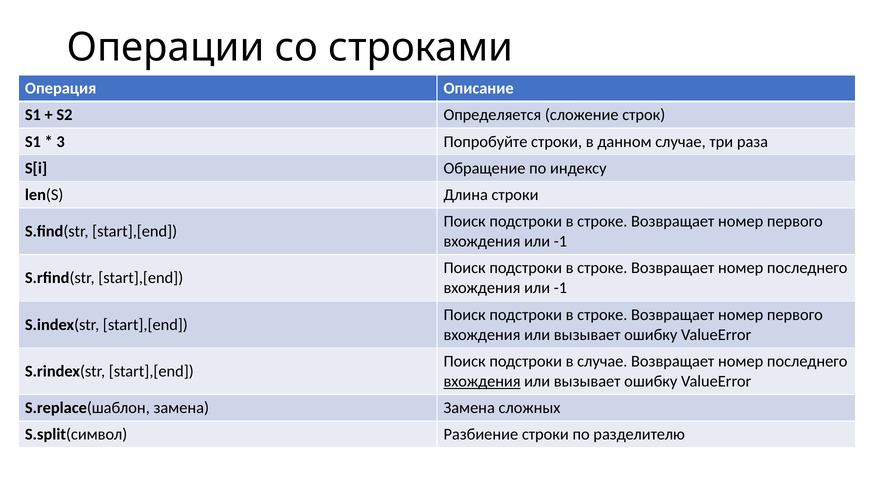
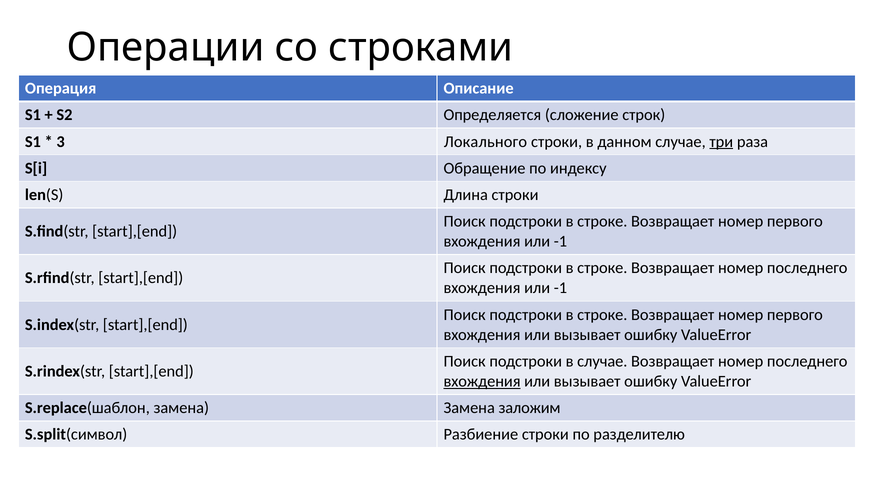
Попробуйте: Попробуйте -> Локального (485, 141)
три underline: none -> present (721, 141)
сложных: сложных -> заложим (530, 408)
